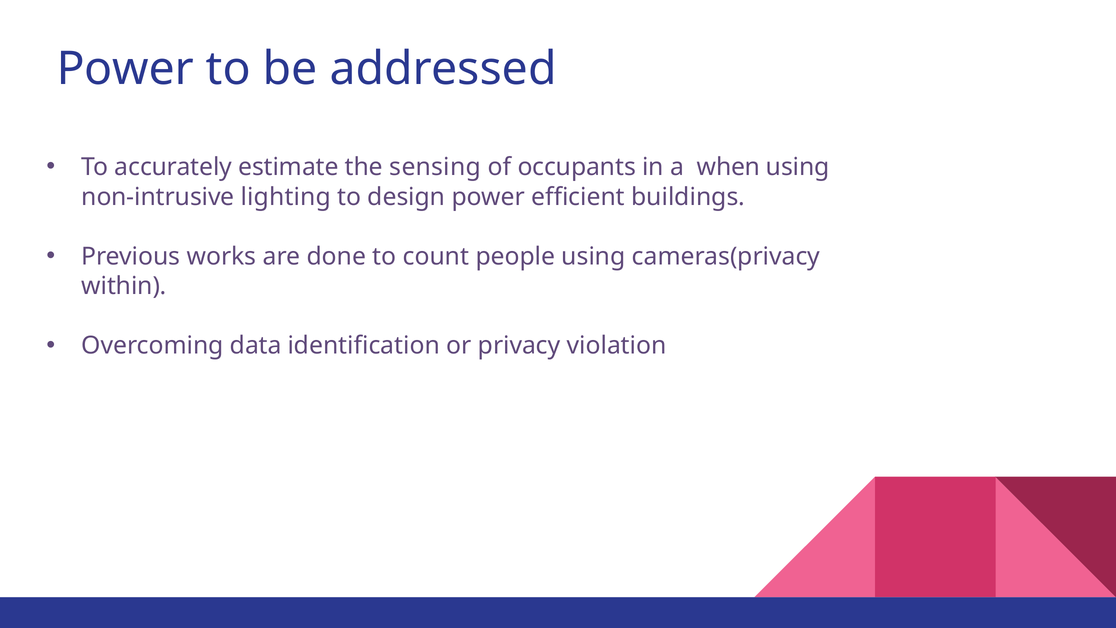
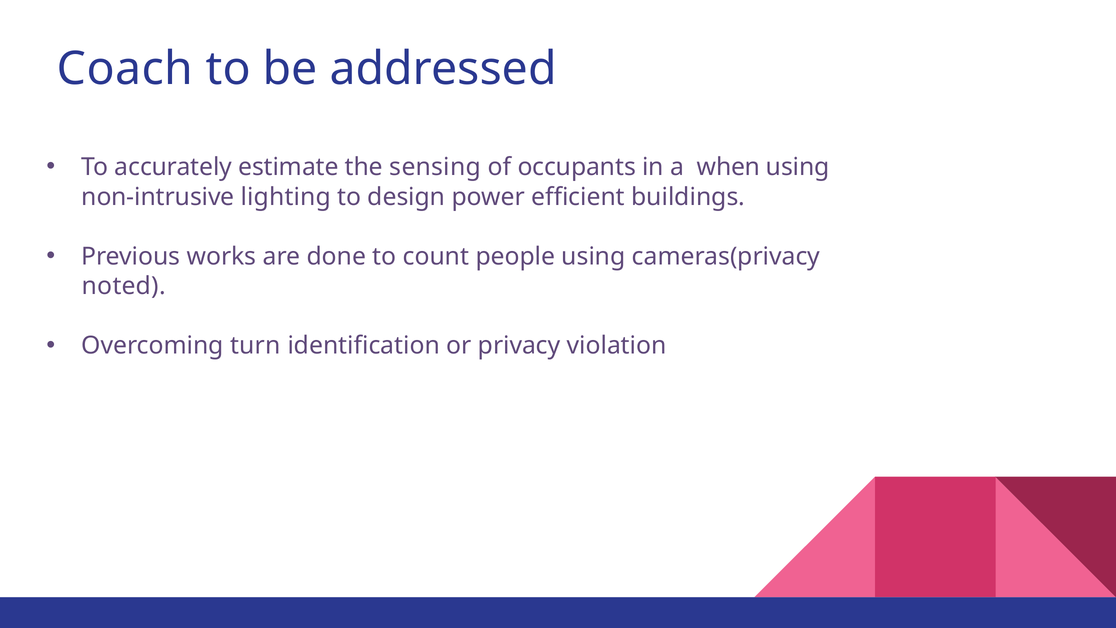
Power: Power -> Coach (125, 69)
within: within -> noted (124, 286)
data: data -> turn (255, 346)
